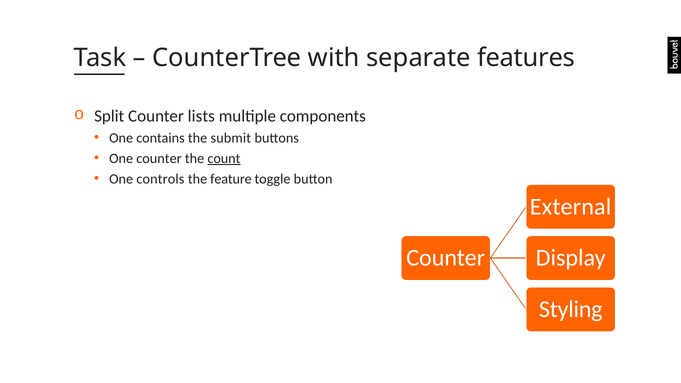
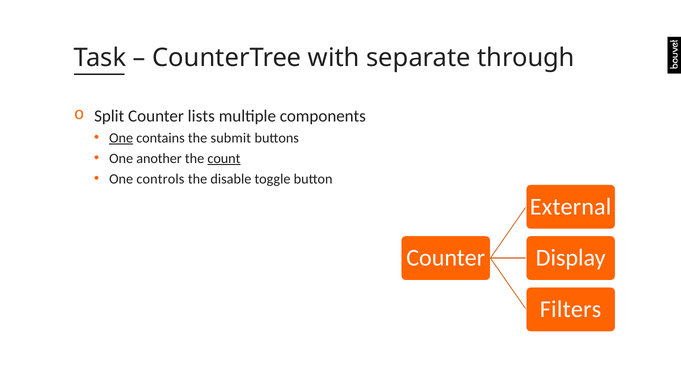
features: features -> through (526, 58)
One underline: none -> present (121, 138)
One counter: counter -> another (159, 159)
feature: feature -> disable (231, 179)
Styling: Styling -> Filters (571, 309)
